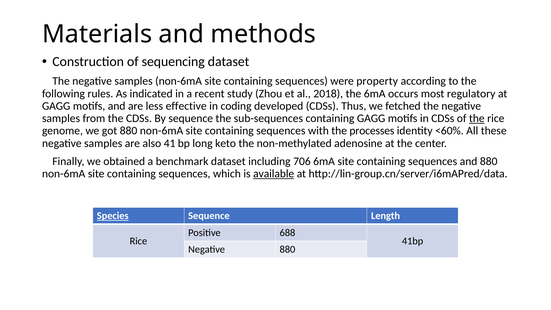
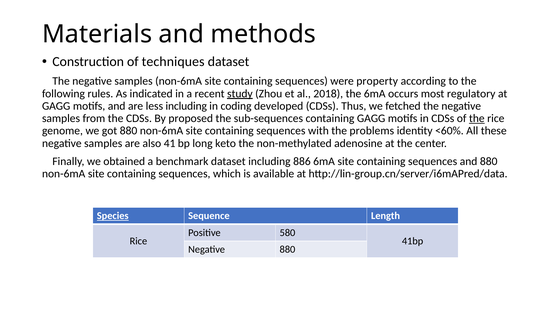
sequencing: sequencing -> techniques (173, 62)
study underline: none -> present (240, 94)
less effective: effective -> including (186, 106)
By sequence: sequence -> proposed (191, 118)
processes: processes -> problems (372, 131)
706: 706 -> 886 (302, 161)
available underline: present -> none (274, 174)
688: 688 -> 580 (287, 233)
